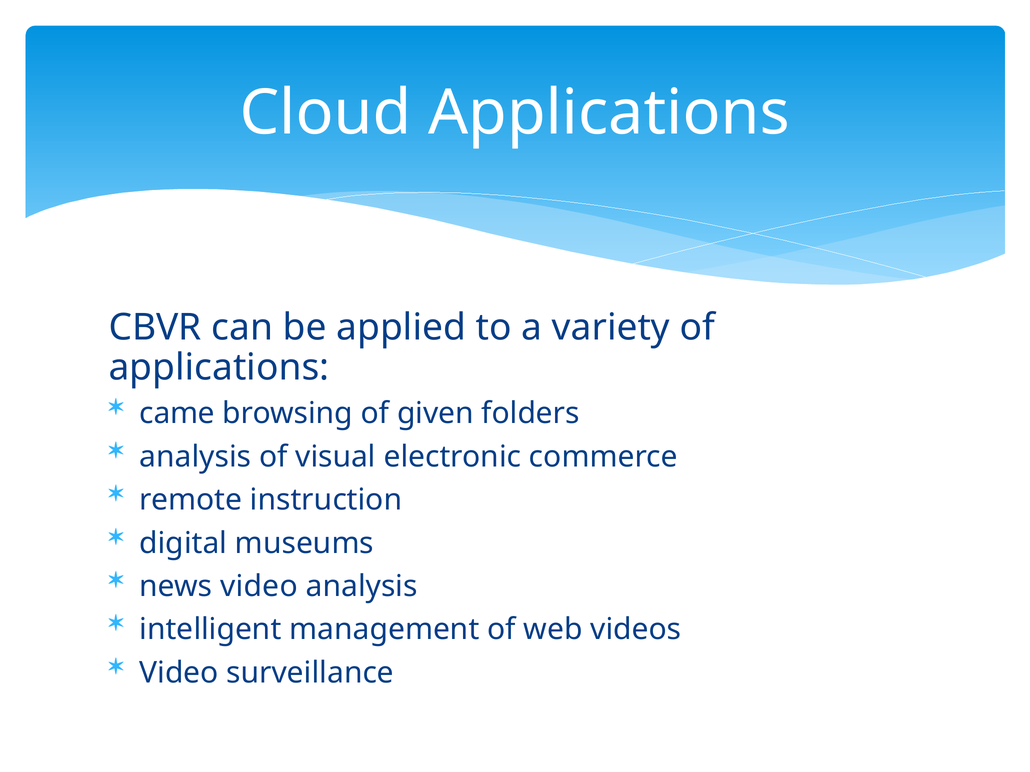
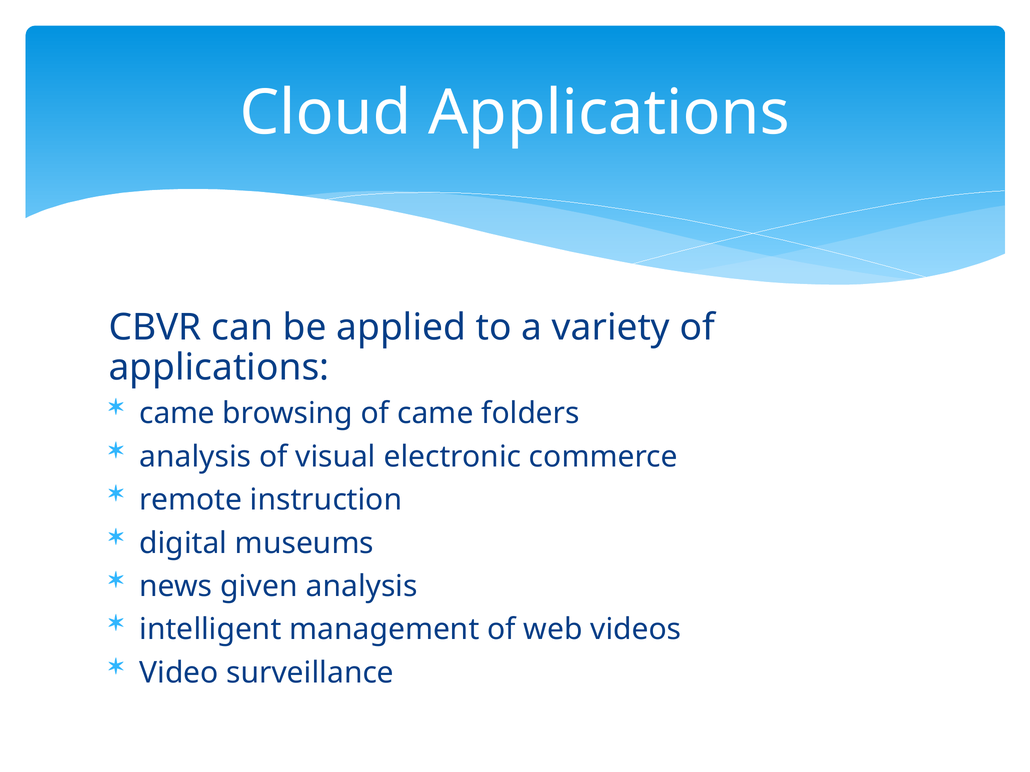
of given: given -> came (435, 414)
news video: video -> given (259, 587)
